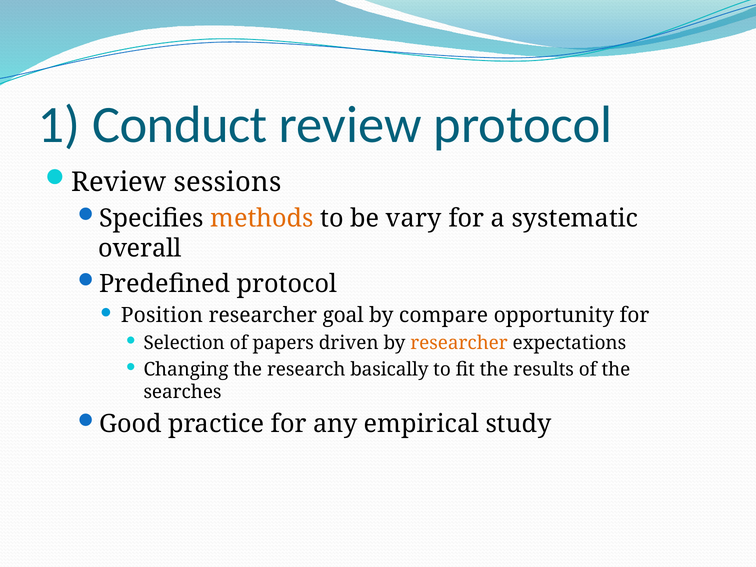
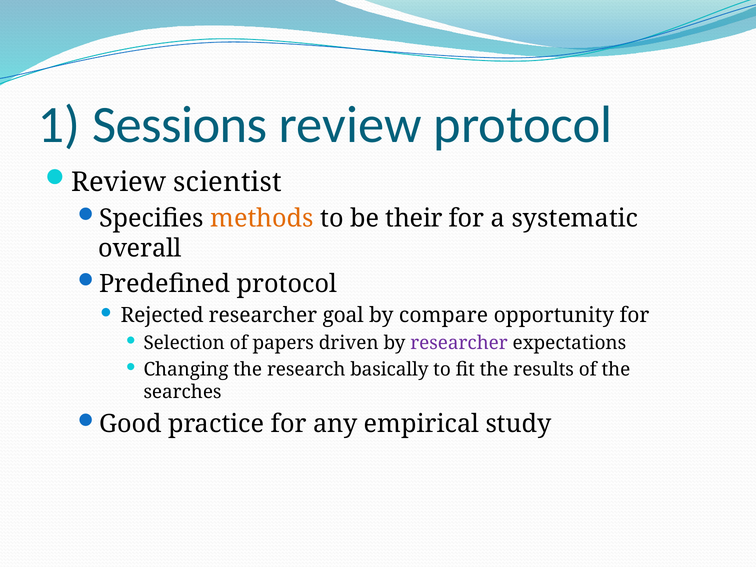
Conduct: Conduct -> Sessions (180, 125)
sessions: sessions -> scientist (228, 182)
vary: vary -> their (414, 218)
Position: Position -> Rejected (162, 316)
researcher colour: orange -> purple (459, 343)
